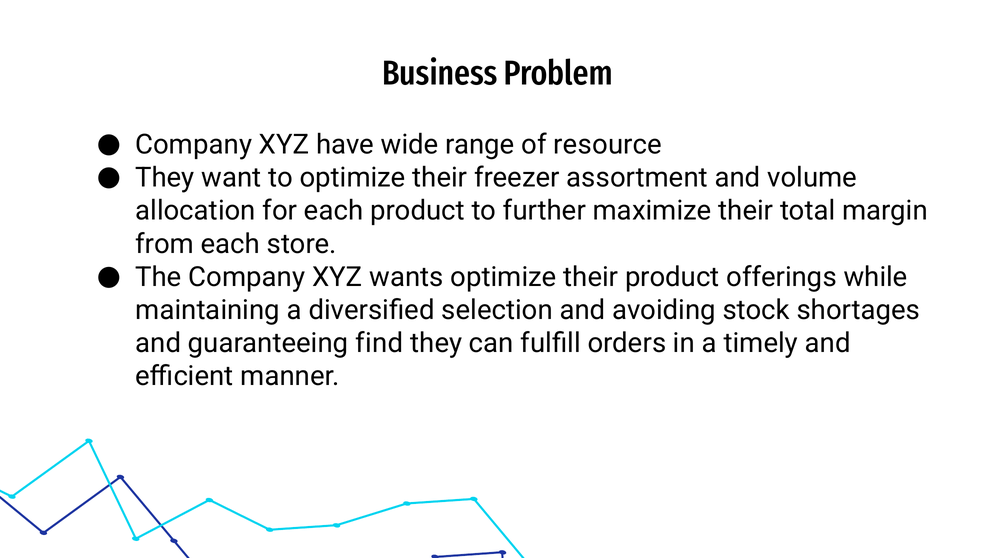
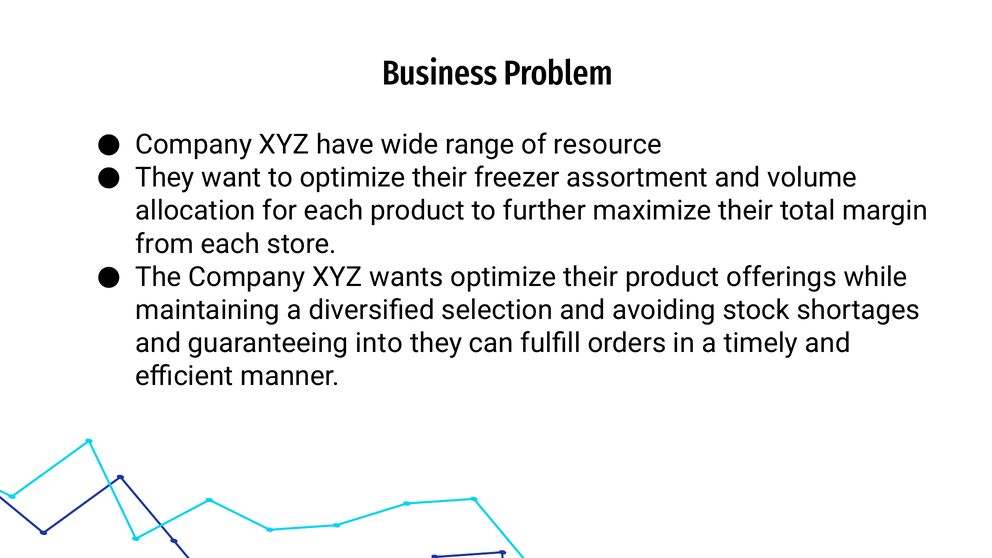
find: find -> into (379, 343)
